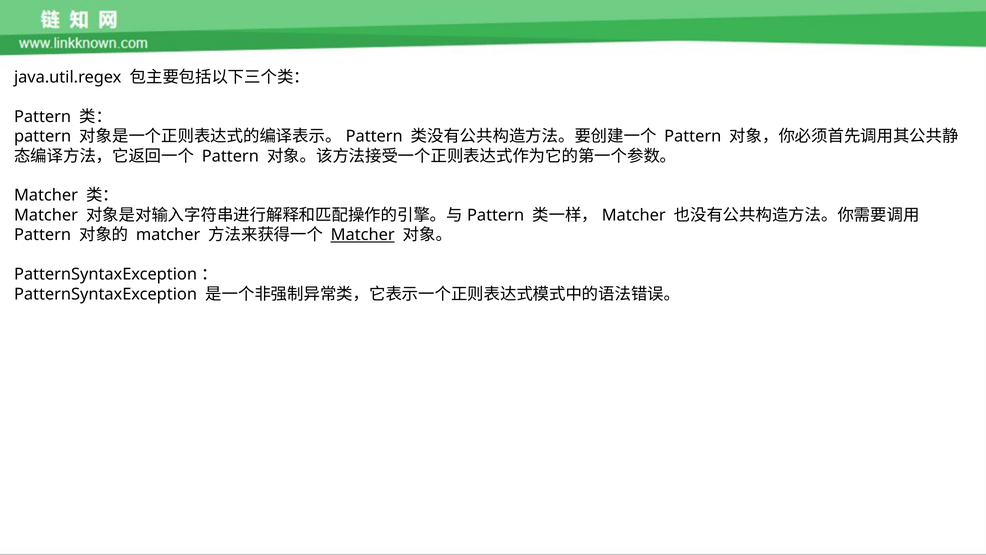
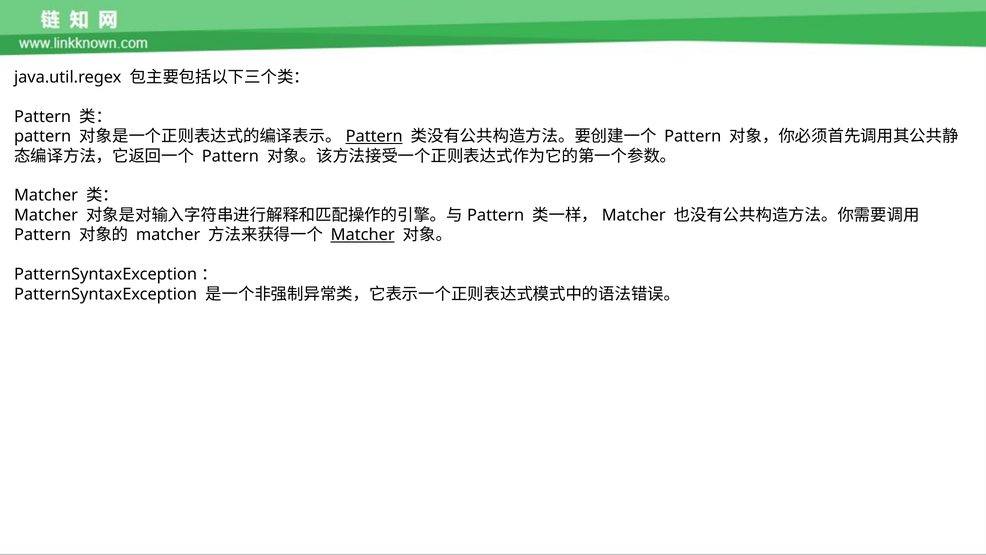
Pattern underline: none -> present (374, 136)
